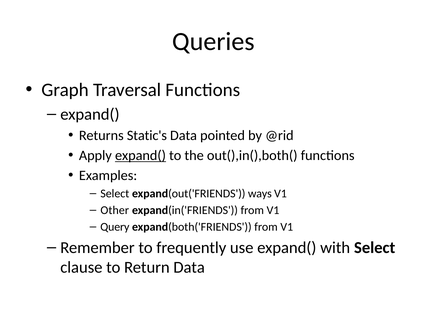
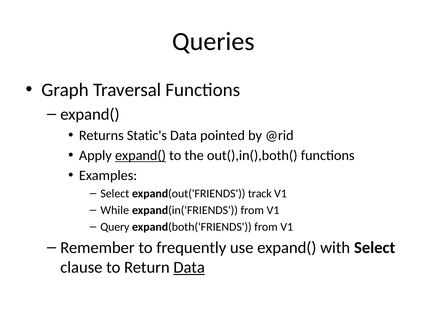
ways: ways -> track (260, 193)
Other: Other -> While (115, 210)
Data underline: none -> present (189, 267)
